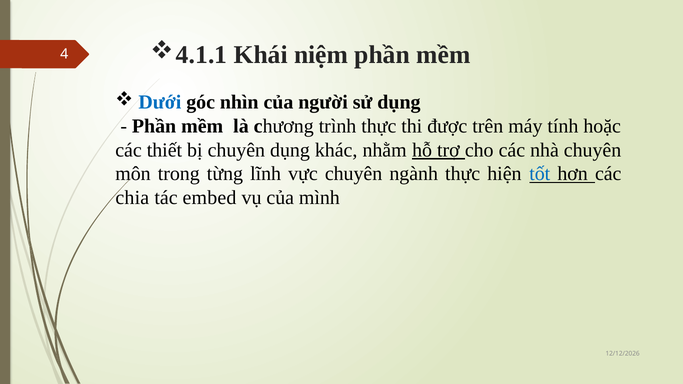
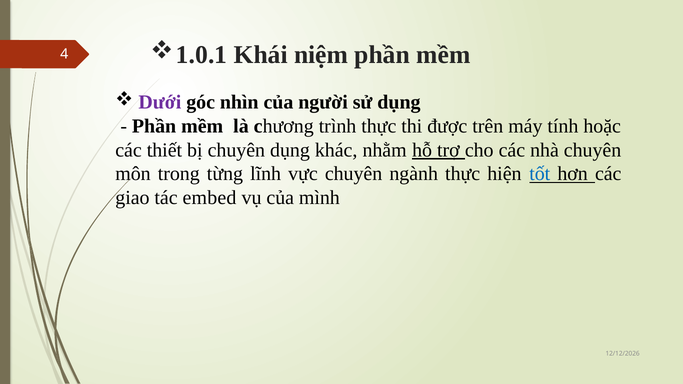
4.1.1: 4.1.1 -> 1.0.1 (202, 55)
Dưới colour: blue -> purple (160, 102)
chia: chia -> giao (132, 198)
